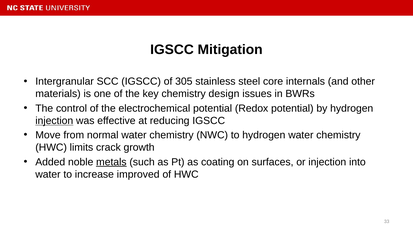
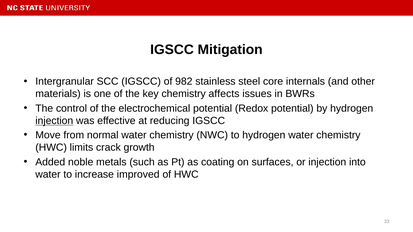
305: 305 -> 982 (184, 82)
design: design -> affects (224, 94)
metals underline: present -> none (111, 162)
